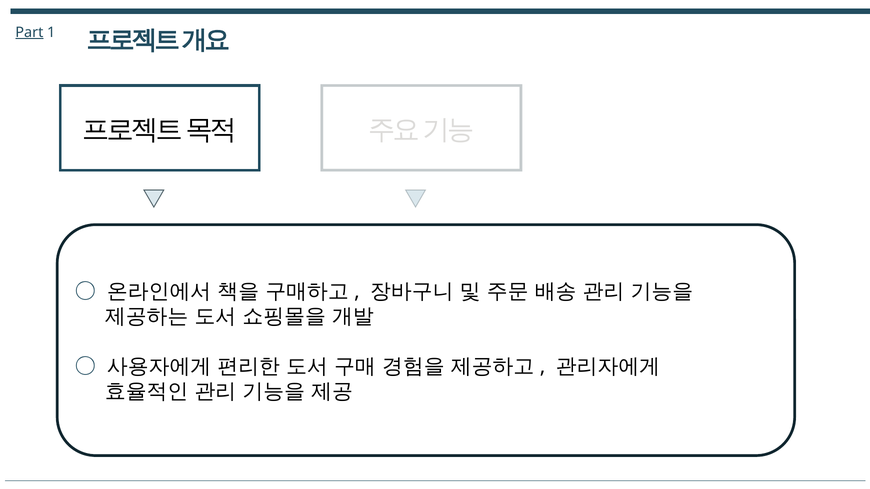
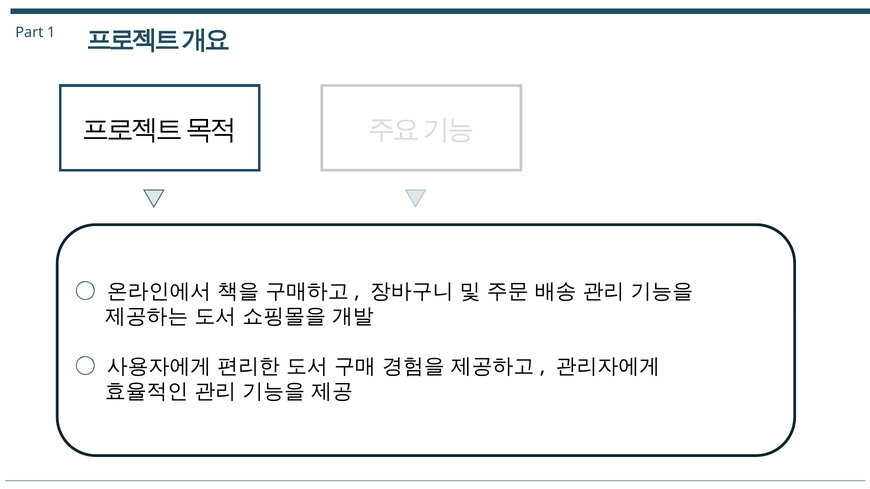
Part underline: present -> none (29, 32)
